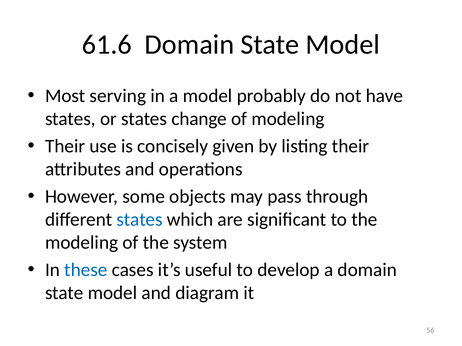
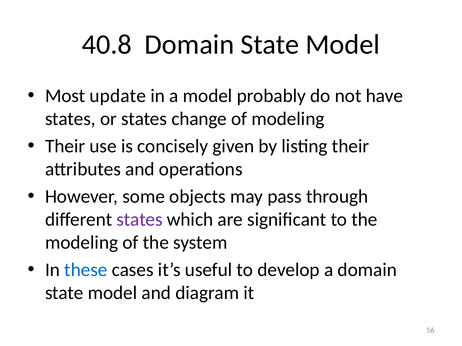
61.6: 61.6 -> 40.8 (107, 45)
serving: serving -> update (118, 96)
states colour: blue -> purple (140, 220)
